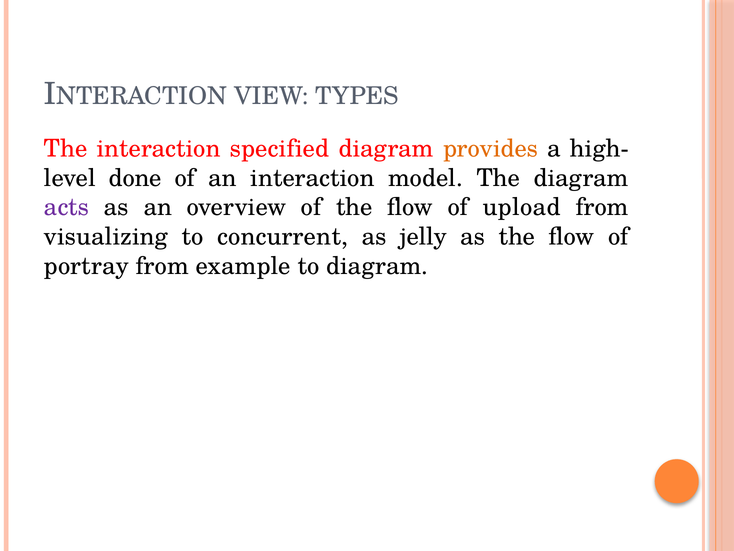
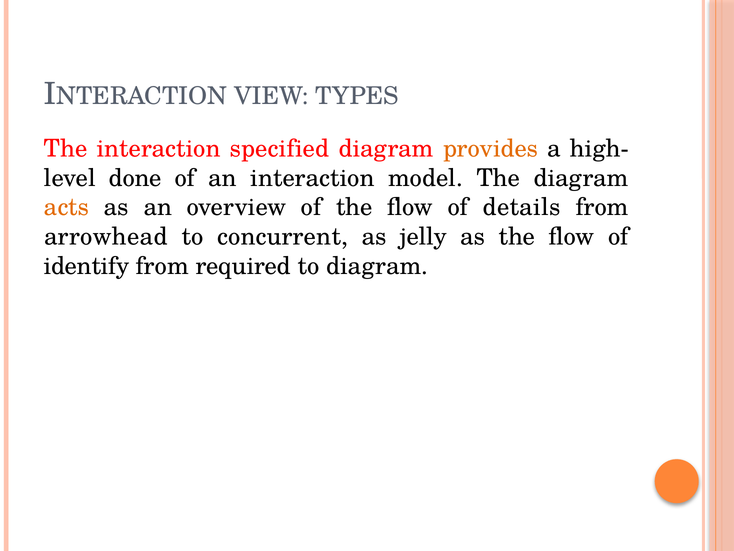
acts colour: purple -> orange (67, 207)
upload: upload -> details (522, 207)
visualizing: visualizing -> arrowhead (106, 237)
portray: portray -> identify (87, 266)
example: example -> required (243, 266)
